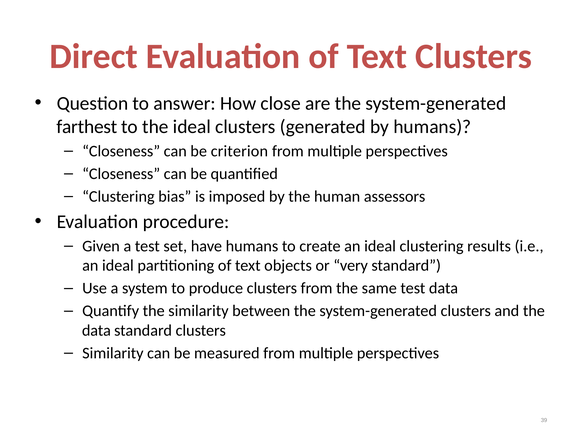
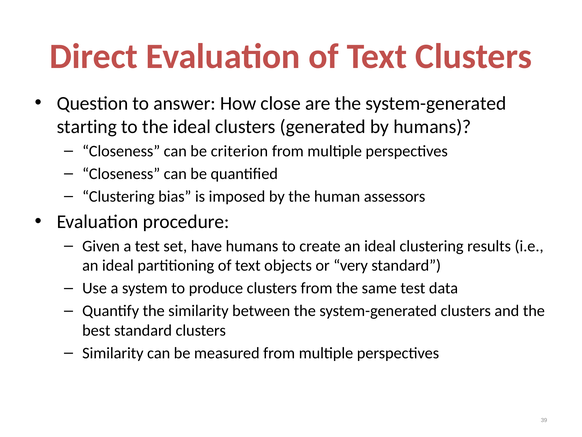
farthest: farthest -> starting (87, 126)
data: data -> best (96, 330)
